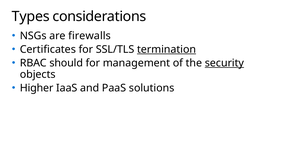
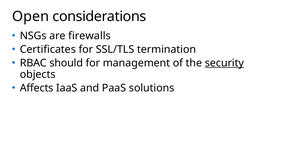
Types: Types -> Open (31, 17)
termination underline: present -> none (167, 50)
Higher: Higher -> Affects (37, 88)
